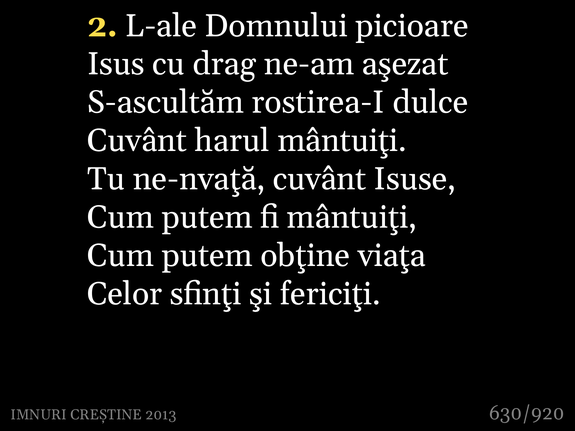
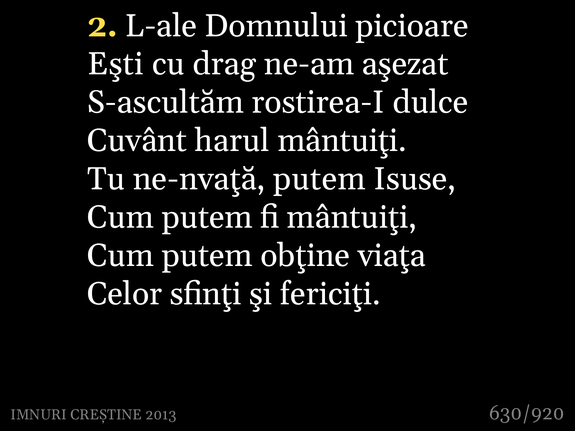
Isus: Isus -> Eşti (116, 64)
ne-nvaţă cuvânt: cuvânt -> putem (319, 179)
